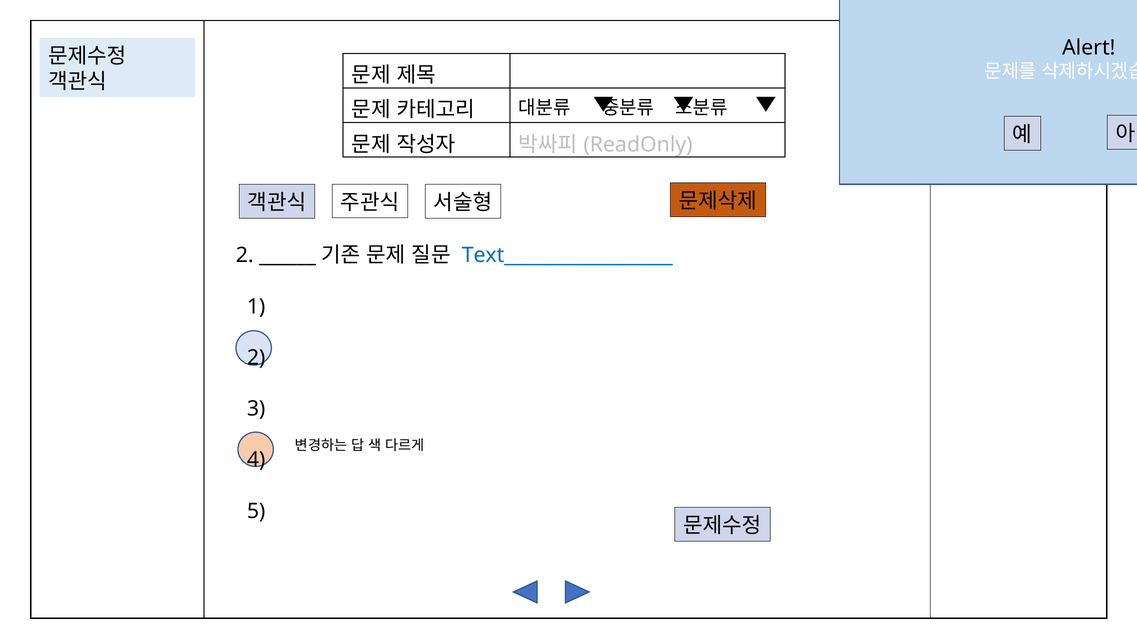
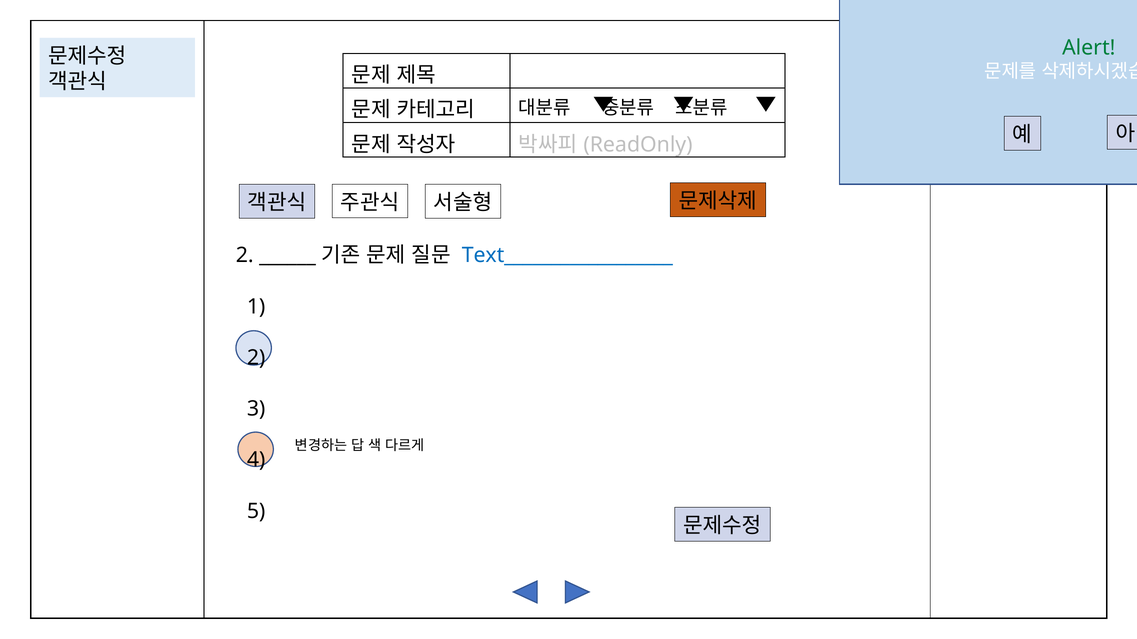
Alert colour: black -> green (1089, 48)
